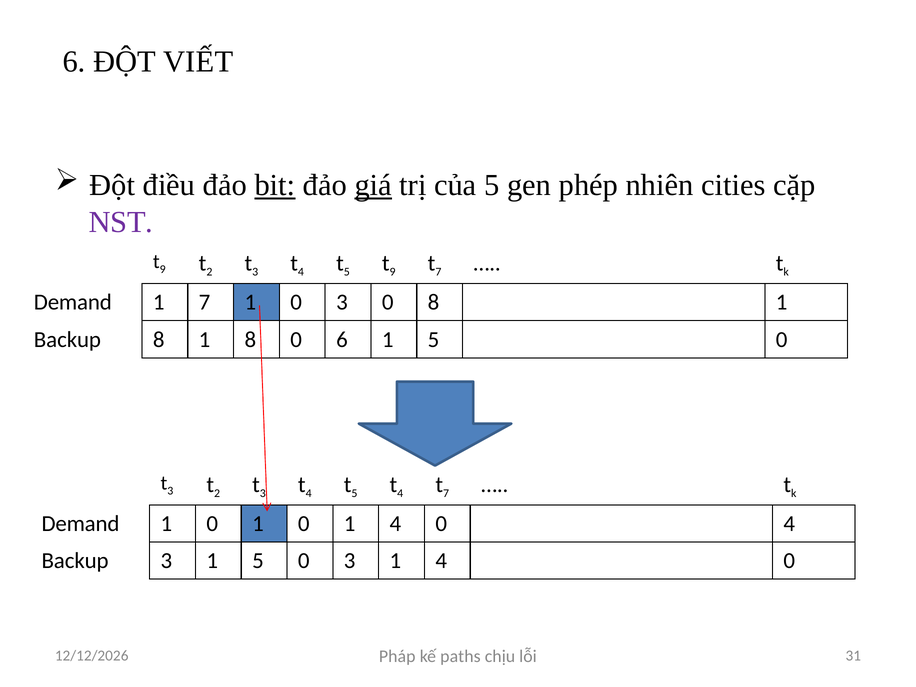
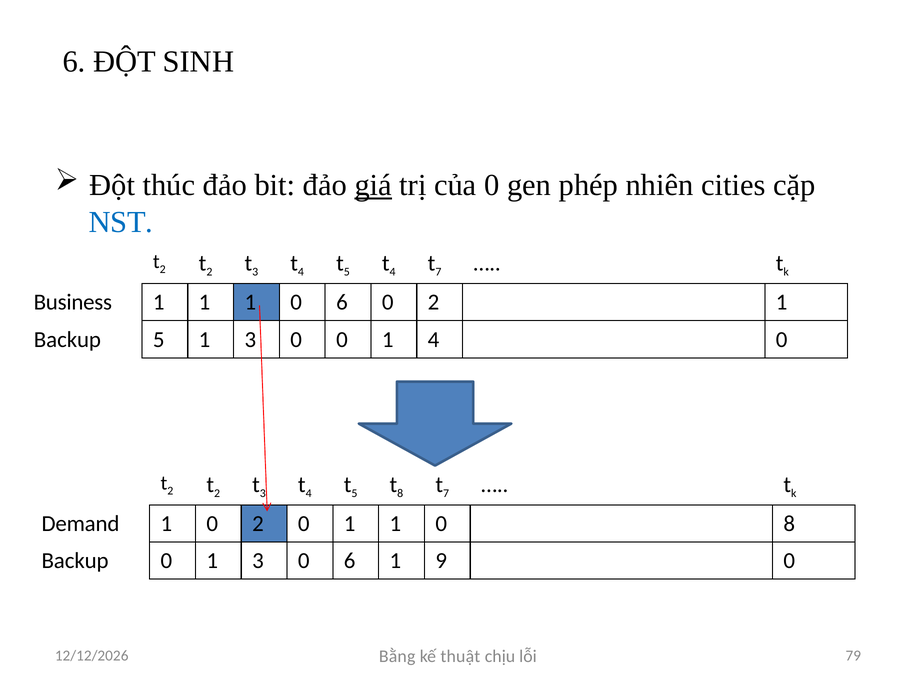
VIẾT: VIẾT -> SINH (198, 62)
điều: điều -> thúc (169, 185)
bit underline: present -> none (275, 185)
của 5: 5 -> 0 (492, 185)
NST colour: purple -> blue (121, 222)
9: 9 -> 2 (163, 269)
9: 9 -> 4 (393, 272)
Demand: Demand -> Business (73, 302)
7: 7 -> 1 (205, 302)
1 0 3: 3 -> 6 (342, 302)
8: 8 -> 2 (434, 302)
Backup 8: 8 -> 5 (159, 340)
8: 8 -> 3 (250, 340)
0 6: 6 -> 0 (342, 340)
5: 5 -> 4 (434, 340)
3: 3 -> 2 (170, 491)
4: 4 -> 8 (400, 493)
1: 1 -> 2 (258, 524)
0 1 4: 4 -> 1 (395, 524)
0 4: 4 -> 8 (789, 524)
Backup 3: 3 -> 0 (166, 561)
5: 5 -> 3 (258, 561)
3: 3 -> 6 (350, 561)
4: 4 -> 9 (441, 561)
Pháp: Pháp -> Bằng (397, 656)
paths: paths -> thuật (460, 656)
31: 31 -> 79 (853, 656)
